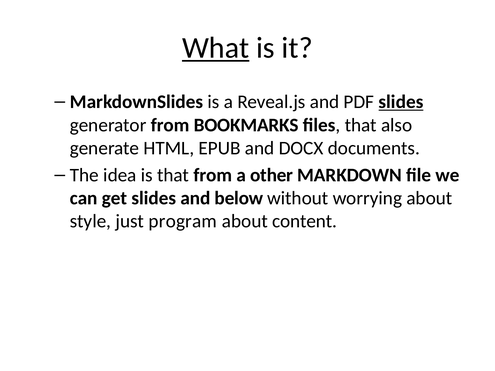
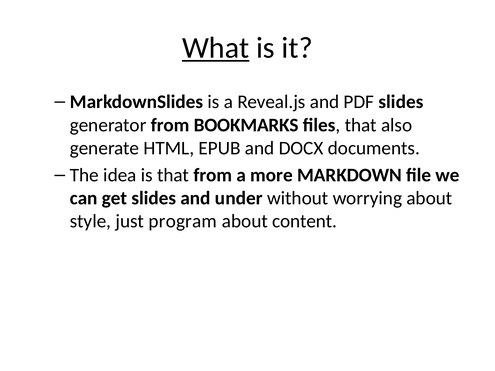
slides underline: present -> none (401, 102)
other: other -> more (272, 175)
below: below -> under (239, 198)
